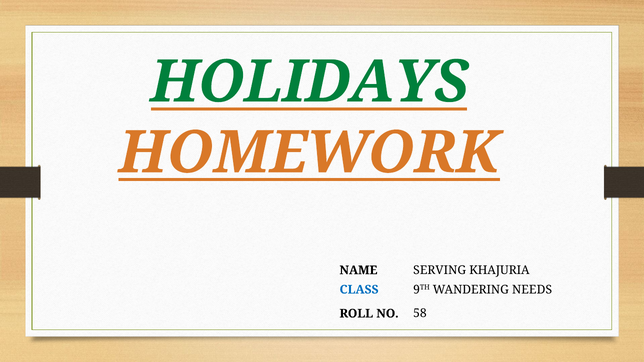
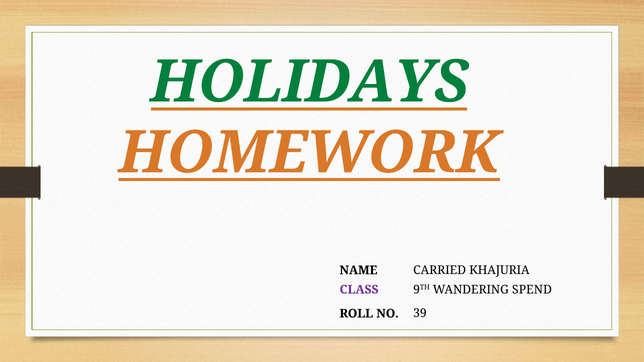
SERVING: SERVING -> CARRIED (440, 270)
CLASS colour: blue -> purple (359, 290)
NEEDS: NEEDS -> SPEND (532, 290)
58: 58 -> 39 (420, 314)
